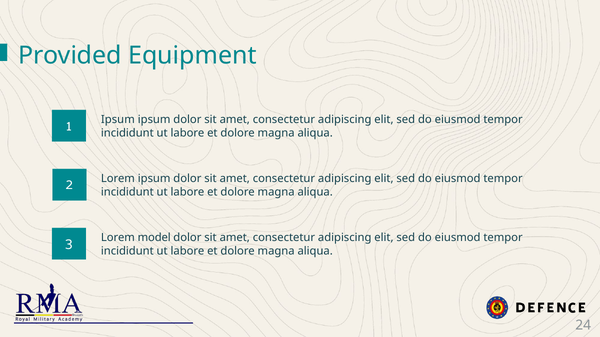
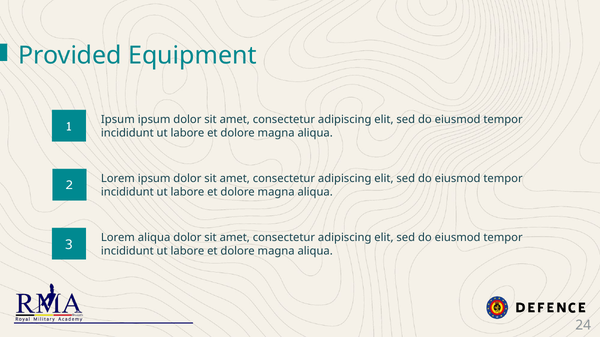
Lorem model: model -> aliqua (154, 238)
